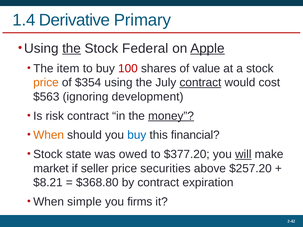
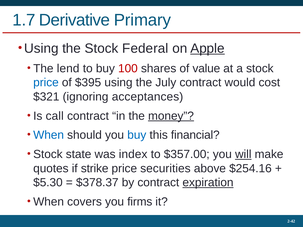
1.4: 1.4 -> 1.7 (24, 20)
the underline: present -> none (72, 48)
item: item -> lend (68, 69)
price colour: orange -> blue (46, 83)
$354: $354 -> $395 (88, 83)
contract underline: present -> none (200, 83)
$563: $563 -> $321 (46, 97)
development: development -> acceptances (148, 97)
risk: risk -> call (55, 116)
When colour: orange -> blue (49, 135)
owed: owed -> index (133, 154)
$377.20: $377.20 -> $357.00 (187, 154)
market: market -> quotes (51, 169)
seller: seller -> strike (95, 169)
$257.20: $257.20 -> $254.16 (250, 169)
$8.21: $8.21 -> $5.30 (48, 183)
$368.80: $368.80 -> $378.37 (97, 183)
expiration underline: none -> present (208, 183)
simple: simple -> covers (85, 202)
